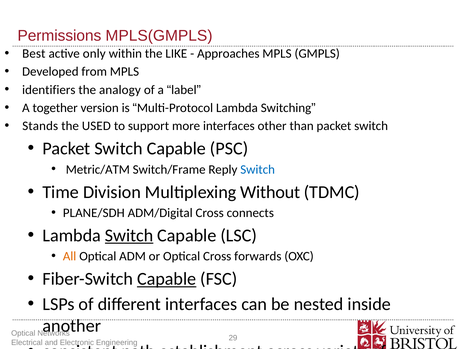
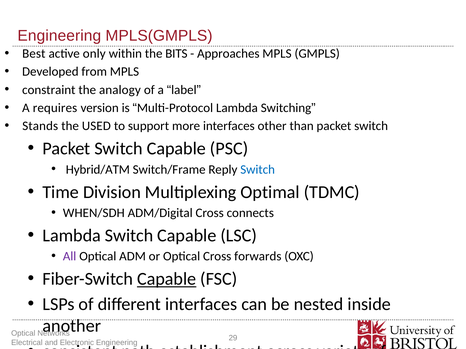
Permissions: Permissions -> Engineering (59, 36)
LIKE: LIKE -> BITS (176, 54)
identifiers: identifiers -> constraint (49, 90)
together: together -> requires (55, 108)
Metric/ATM: Metric/ATM -> Hybrid/ATM (98, 170)
Without: Without -> Optimal (270, 192)
PLANE/SDH: PLANE/SDH -> WHEN/SDH (94, 213)
Switch underline: present -> none (129, 236)
All colour: orange -> purple (70, 257)
